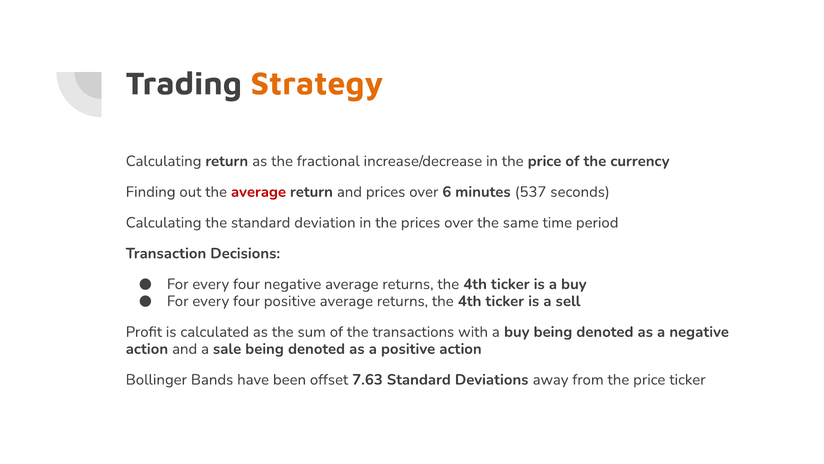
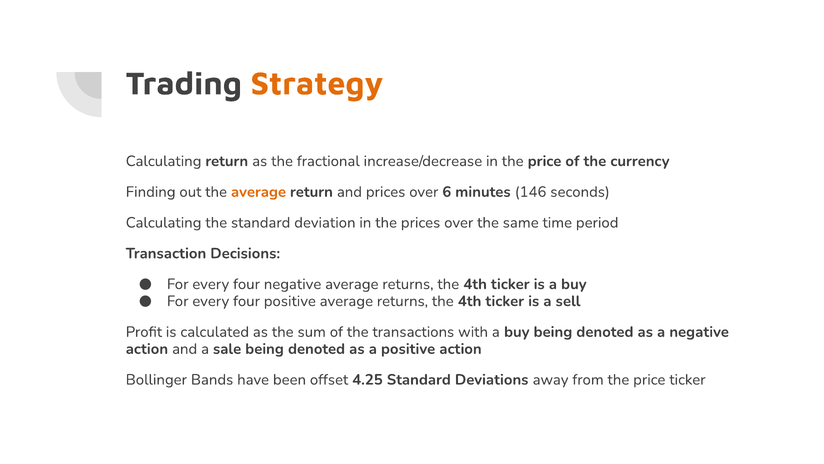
average colour: red -> orange (258, 192)
537: 537 -> 146 (531, 192)
7.63: 7.63 -> 4.25 (367, 379)
